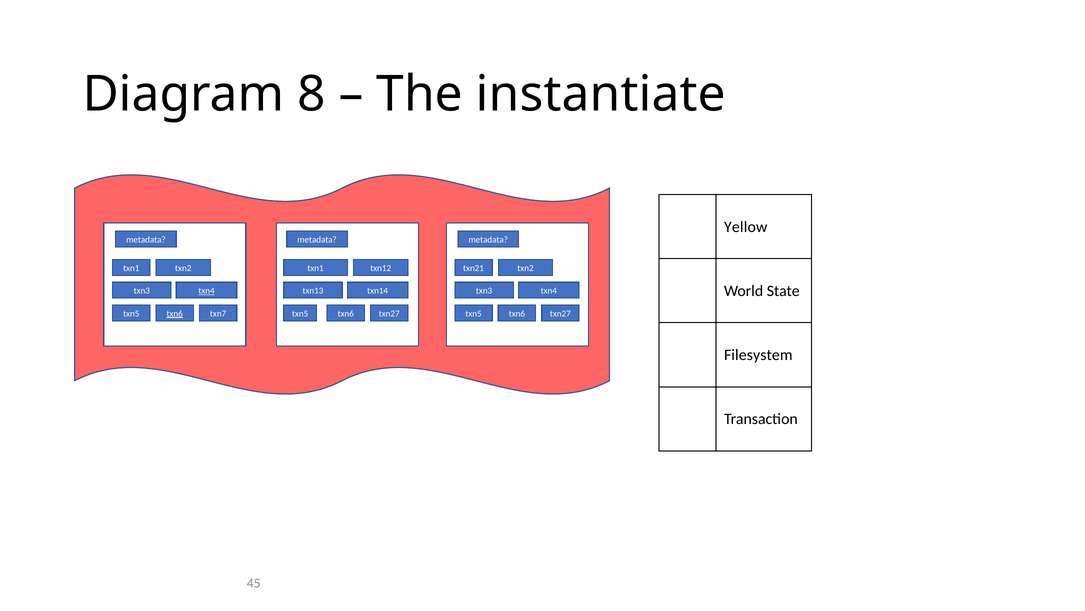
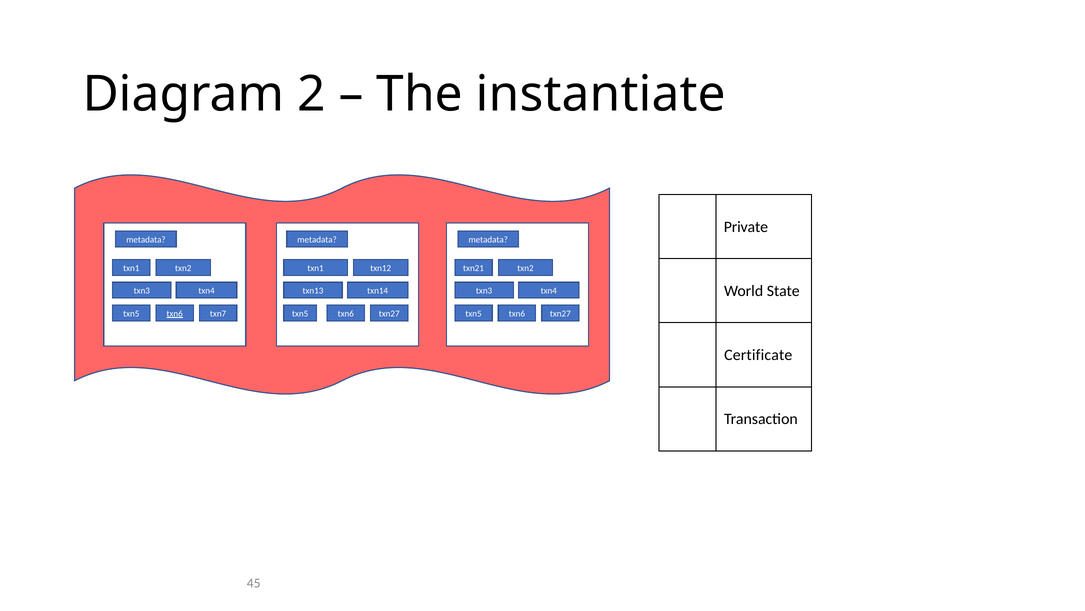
8: 8 -> 2 (311, 94)
Yellow: Yellow -> Private (746, 227)
txn4 underline: present -> none (207, 291)
Filesystem: Filesystem -> Certificate (758, 355)
